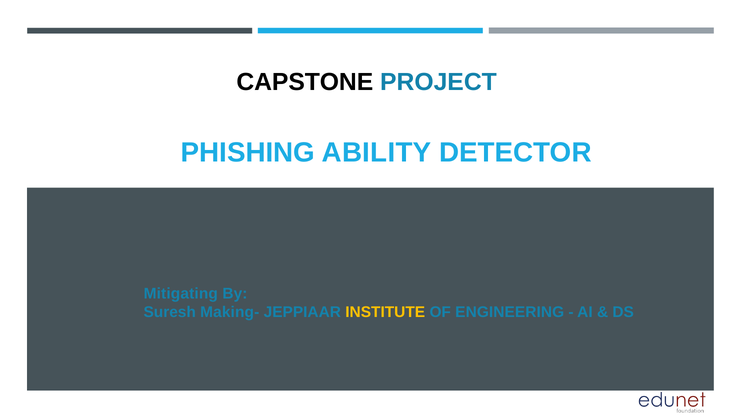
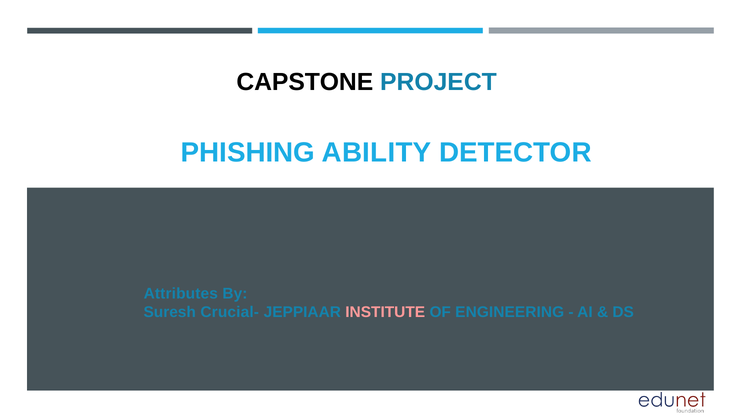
Mitigating: Mitigating -> Attributes (181, 294)
Making-: Making- -> Crucial- (230, 312)
INSTITUTE colour: yellow -> pink (385, 312)
